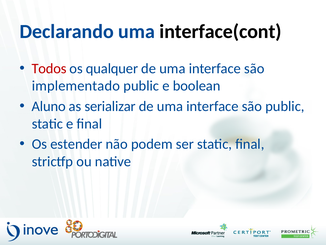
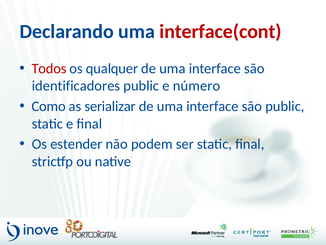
interface(cont colour: black -> red (220, 32)
implementado: implementado -> identificadores (76, 86)
boolean: boolean -> número (197, 86)
Aluno: Aluno -> Como (49, 106)
